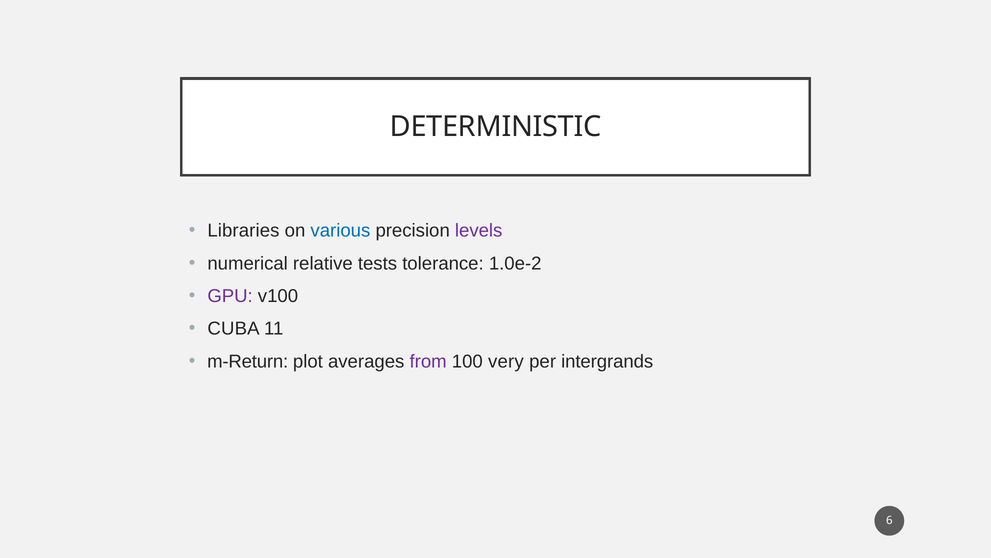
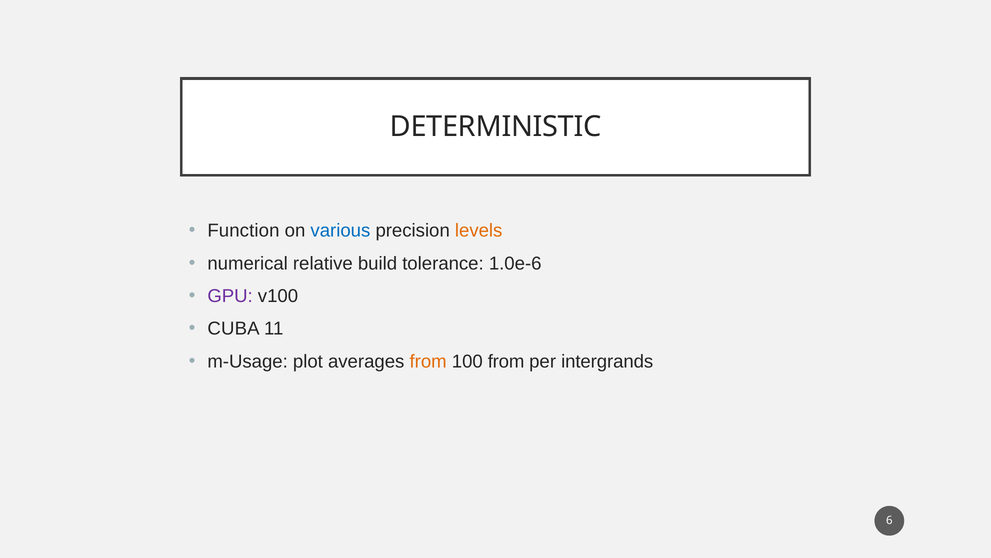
Libraries: Libraries -> Function (243, 231)
levels colour: purple -> orange (479, 231)
tests: tests -> build (377, 263)
1.0e-2: 1.0e-2 -> 1.0e-6 (515, 263)
m-Return: m-Return -> m-Usage (248, 361)
from colour: purple -> orange (428, 361)
100 very: very -> from (506, 361)
